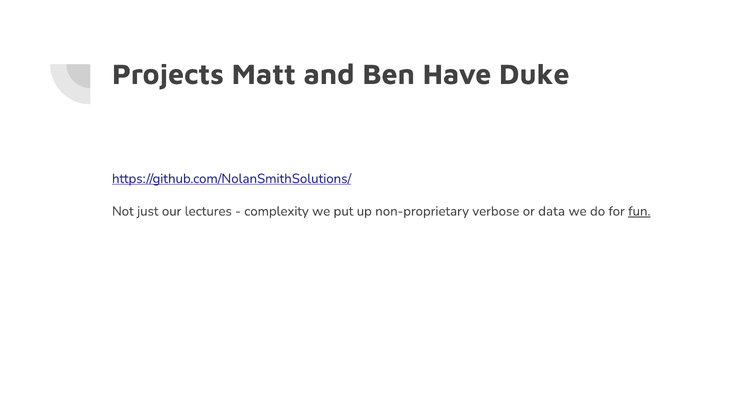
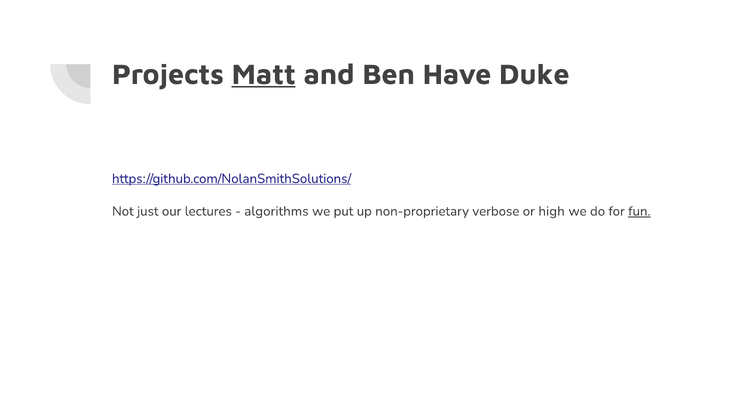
Matt underline: none -> present (264, 74)
complexity: complexity -> algorithms (276, 211)
data: data -> high (552, 211)
